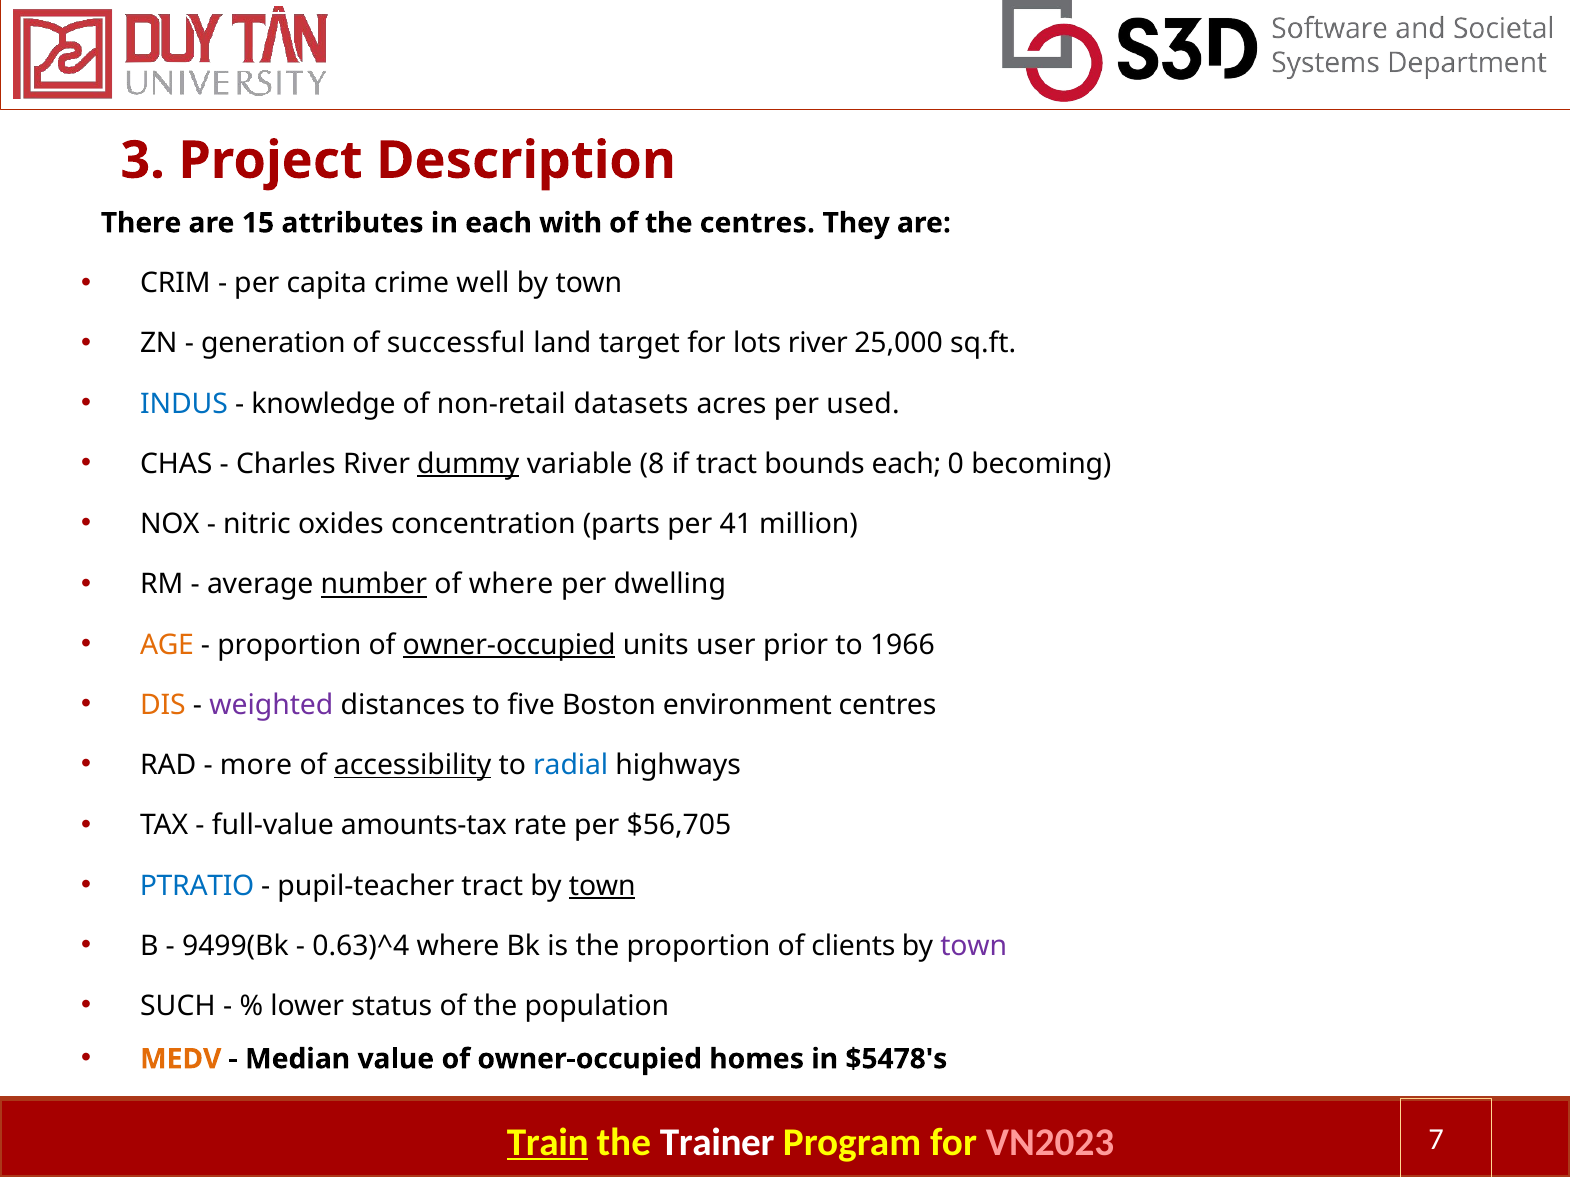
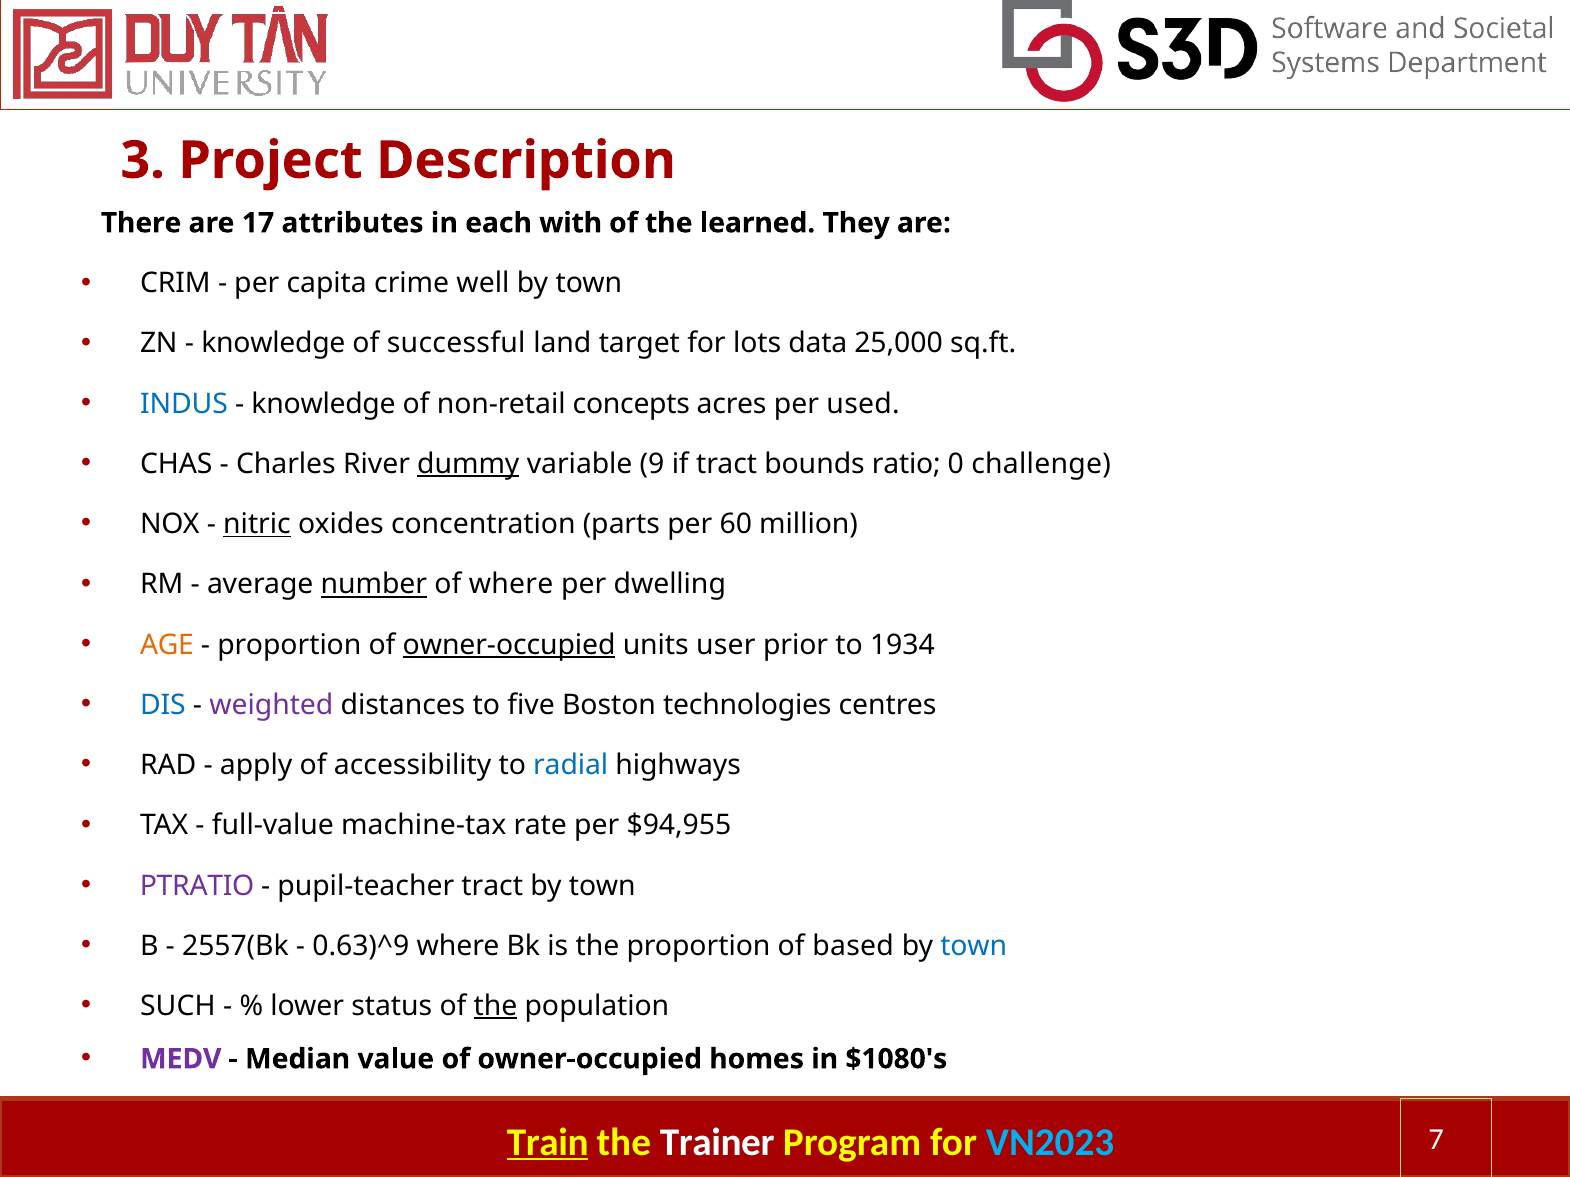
15: 15 -> 17 (258, 223)
the centres: centres -> learned (758, 223)
generation: generation -> knowledge (273, 344)
lots river: river -> data (818, 344)
datasets: datasets -> concepts (631, 404)
8: 8 -> 9 (652, 464)
bounds each: each -> ratio (906, 464)
becoming: becoming -> challenge (1041, 464)
nitric underline: none -> present (257, 524)
41: 41 -> 60 (736, 524)
1966: 1966 -> 1934 (902, 645)
DIS colour: orange -> blue (163, 705)
environment: environment -> technologies (747, 705)
more: more -> apply (256, 766)
accessibility underline: present -> none (413, 766)
amounts-tax: amounts-tax -> machine-tax (424, 826)
$56,705: $56,705 -> $94,955 (679, 826)
PTRATIO colour: blue -> purple (197, 886)
town underline: present -> none (602, 886)
9499(Bk: 9499(Bk -> 2557(Bk (235, 946)
0.63)^4: 0.63)^4 -> 0.63)^9 (361, 946)
clients: clients -> based (853, 946)
town colour: purple -> blue (974, 946)
the underline: none -> present (496, 1007)
MEDV colour: orange -> purple (181, 1059)
$5478's: $5478's -> $1080's (896, 1059)
VN2023 colour: pink -> light blue (1050, 1143)
